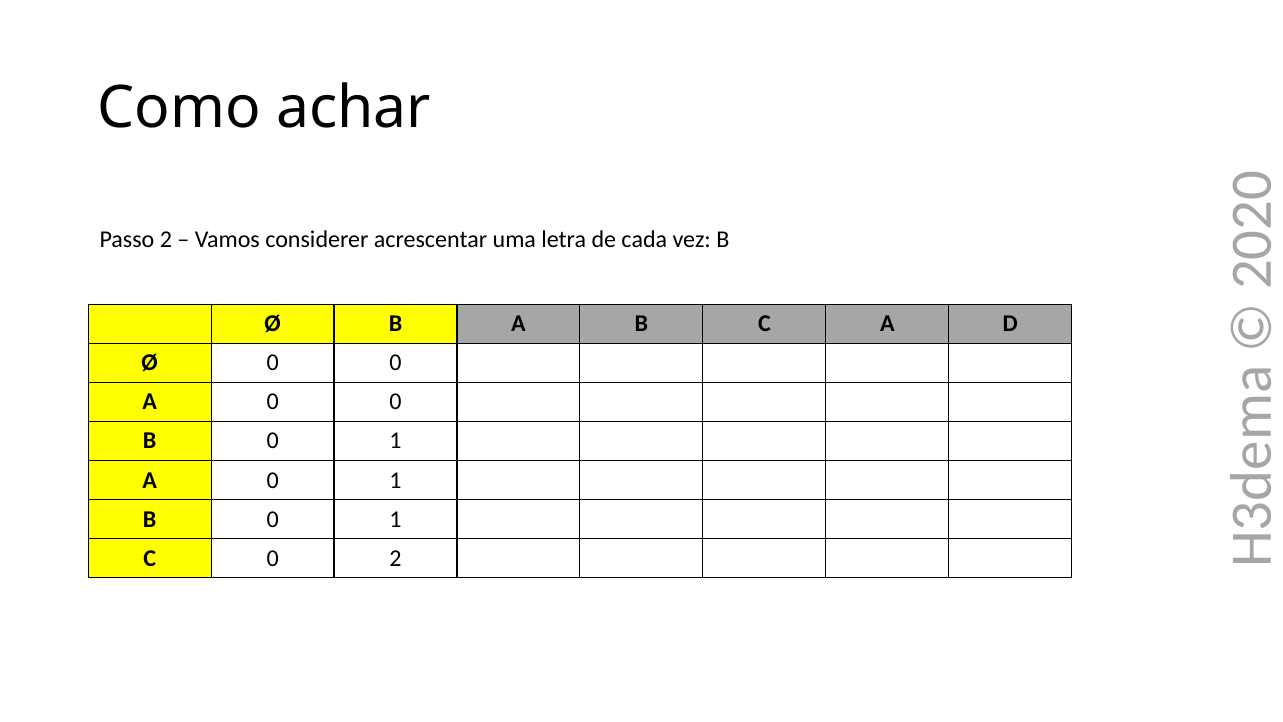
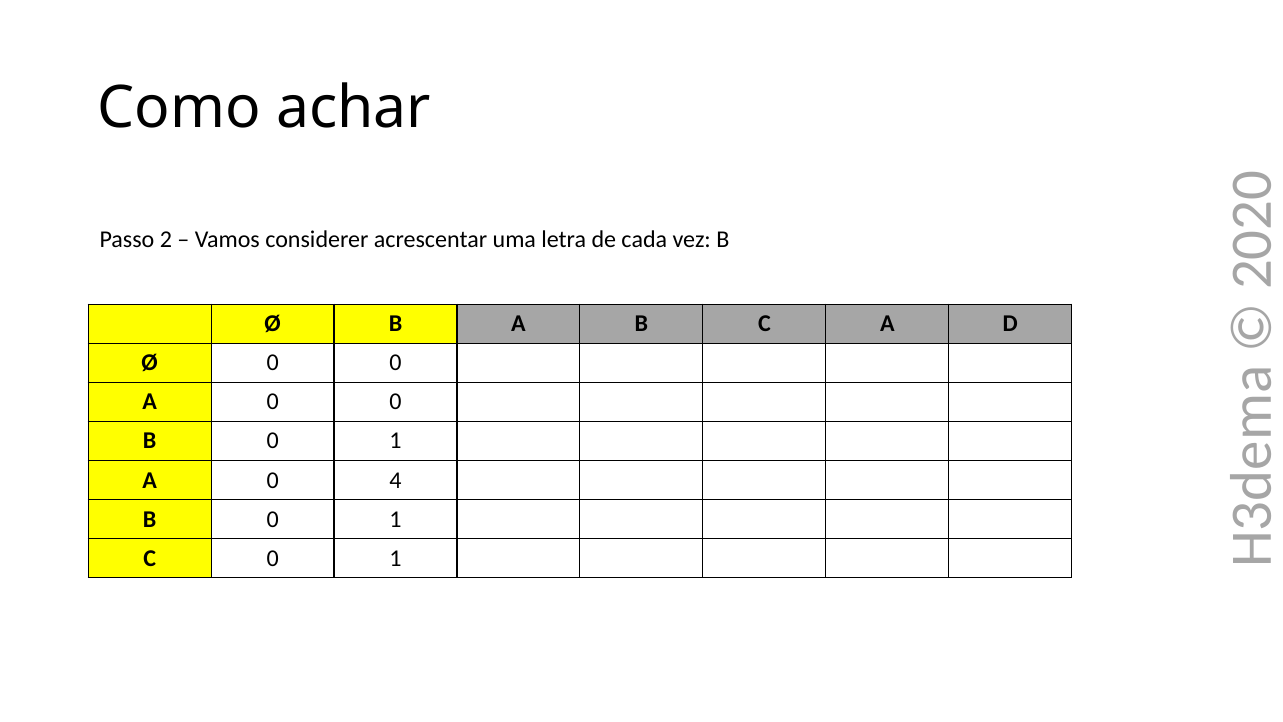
A 0 1: 1 -> 4 (396, 480)
C 0 2: 2 -> 1 (396, 558)
